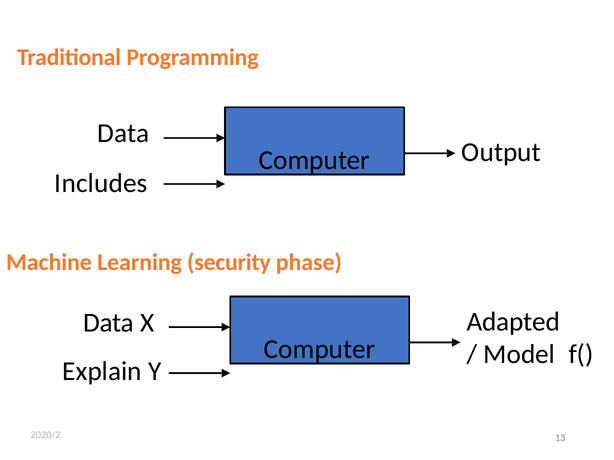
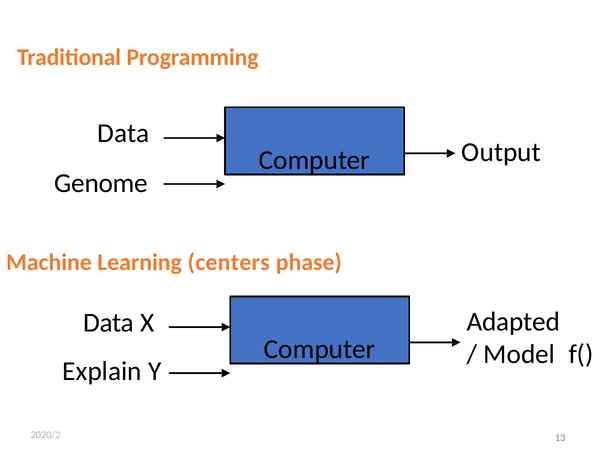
Includes: Includes -> Genome (101, 184)
security: security -> centers (229, 263)
